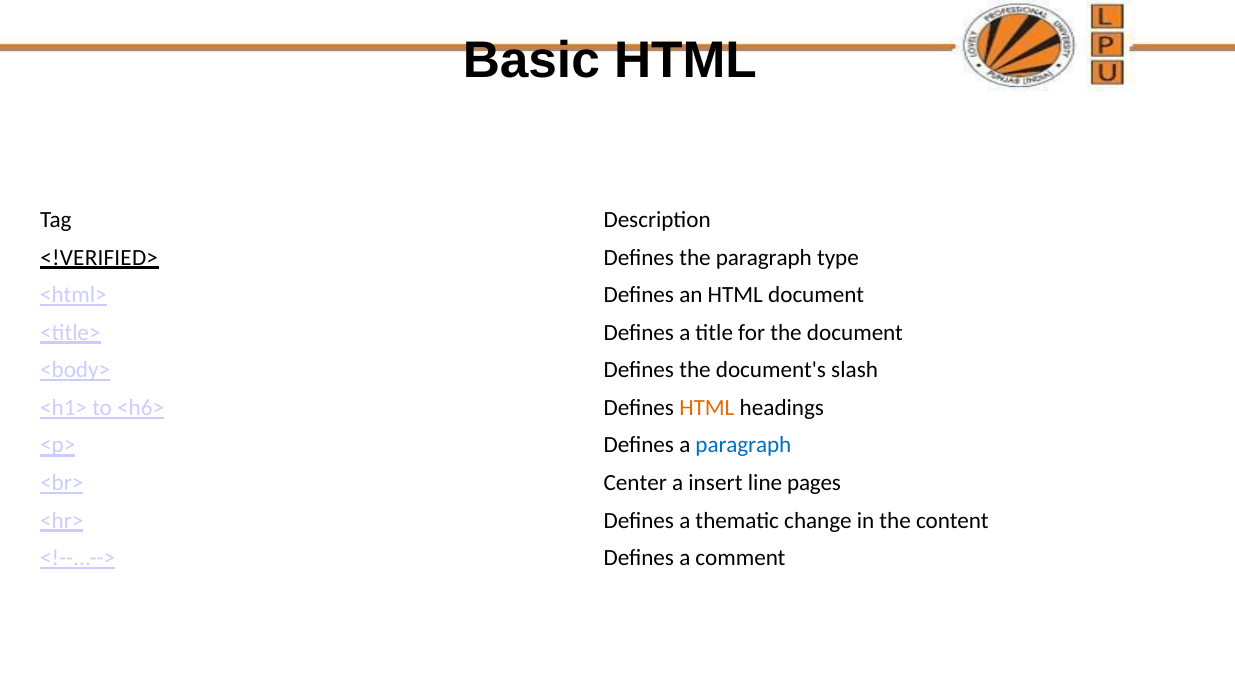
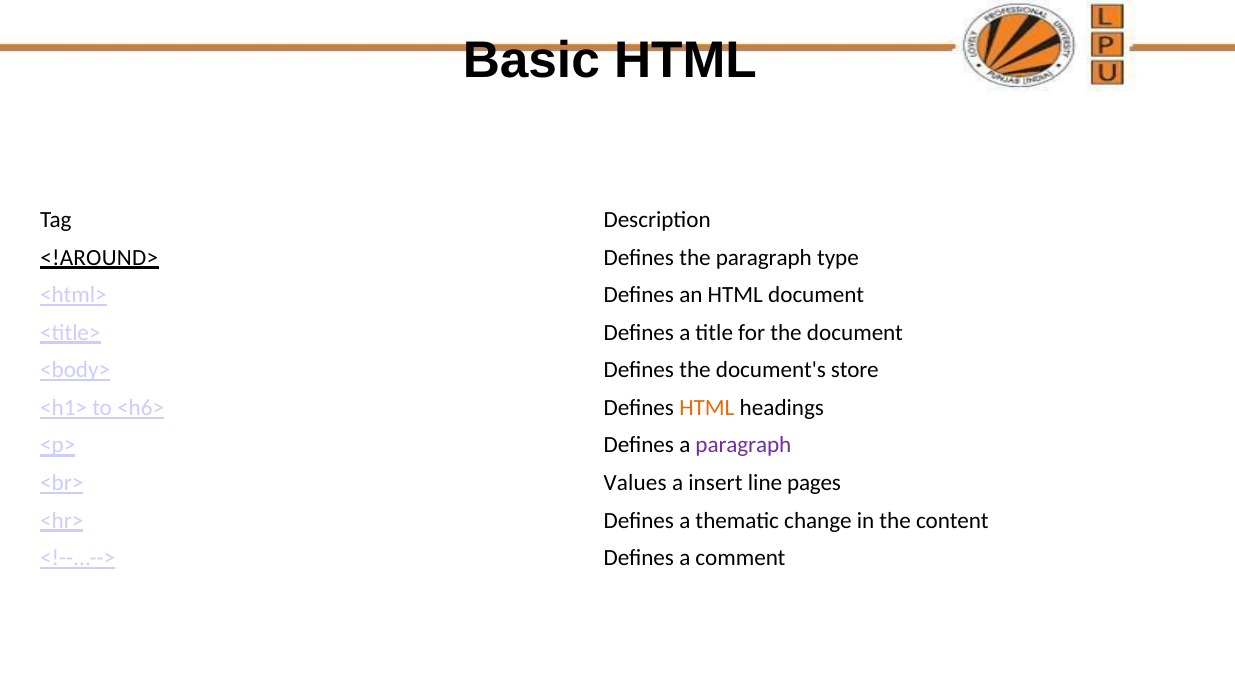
<!VERIFIED>: <!VERIFIED> -> <!AROUND> (99, 257)
slash: slash -> store (855, 370)
paragraph colour: blue -> purple (743, 445)
Center: Center -> Values (635, 483)
